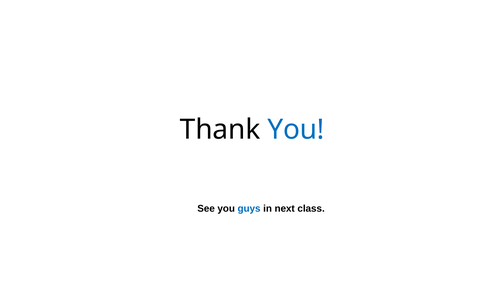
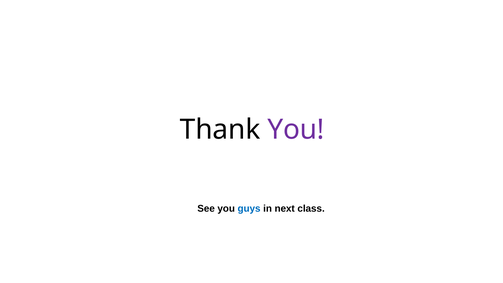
You colour: blue -> purple (296, 130)
